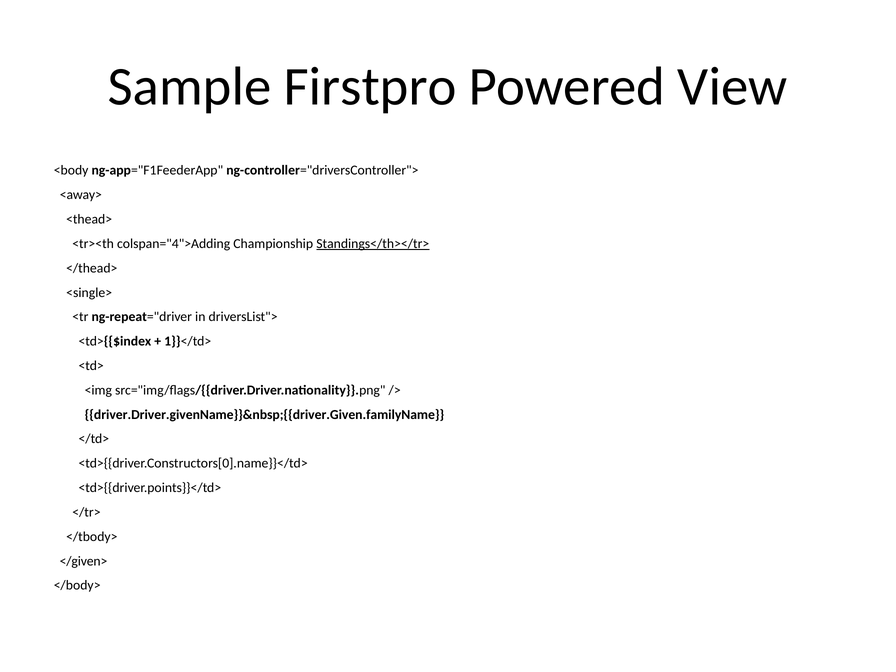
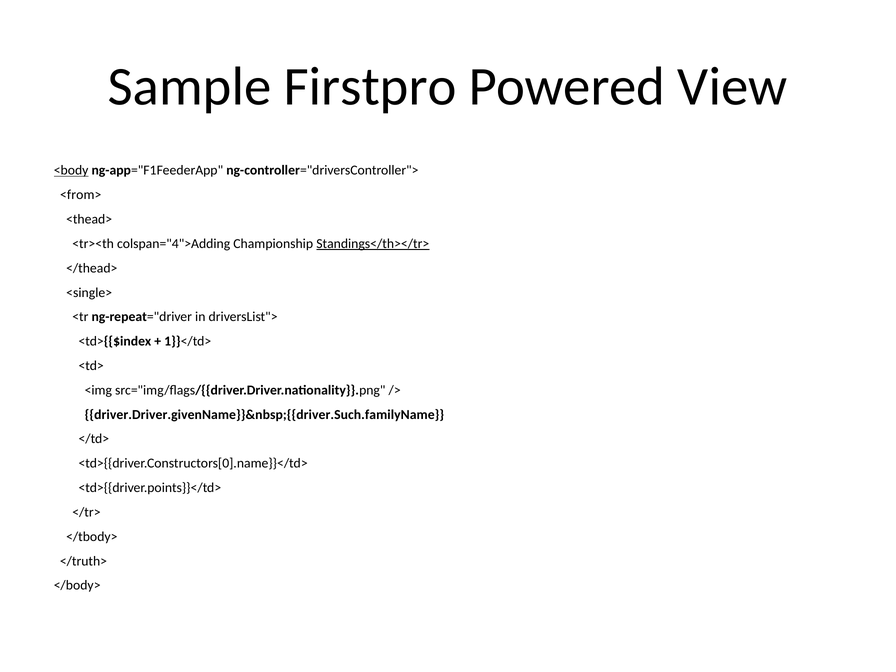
<body underline: none -> present (71, 170)
<away>: <away> -> <from> (81, 195)
driver.Driver.givenName}}&nbsp;{{driver.Given.familyName: driver.Driver.givenName}}&nbsp;{{driver.Given.familyName -> driver.Driver.givenName}}&nbsp;{{driver.Such.familyName (264, 415)
</given>: </given> -> </truth> (83, 561)
